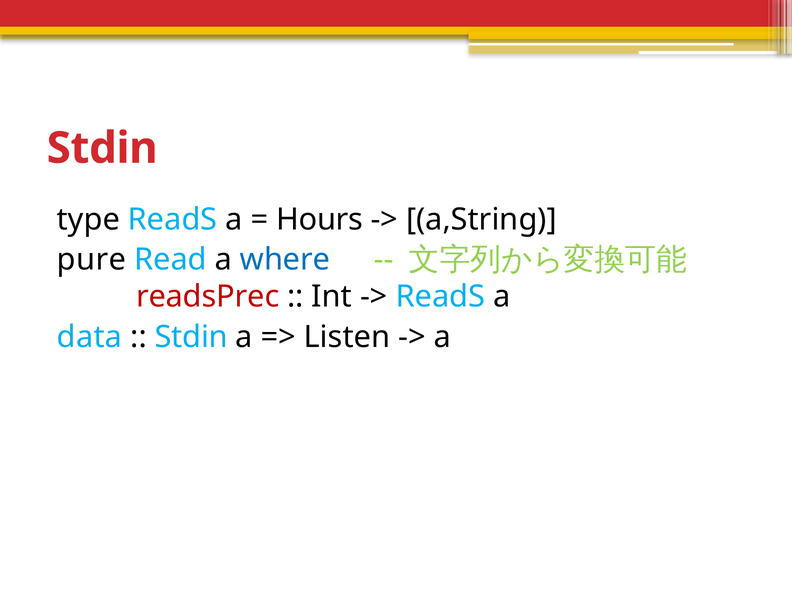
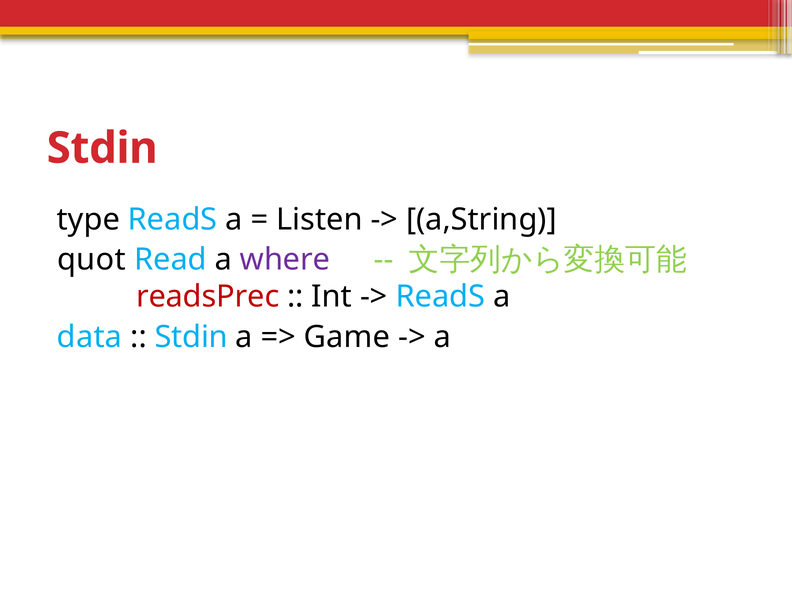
Hours: Hours -> Listen (319, 219)
pure: pure -> quot (91, 260)
where colour: blue -> purple (285, 260)
Listen: Listen -> Game (347, 337)
